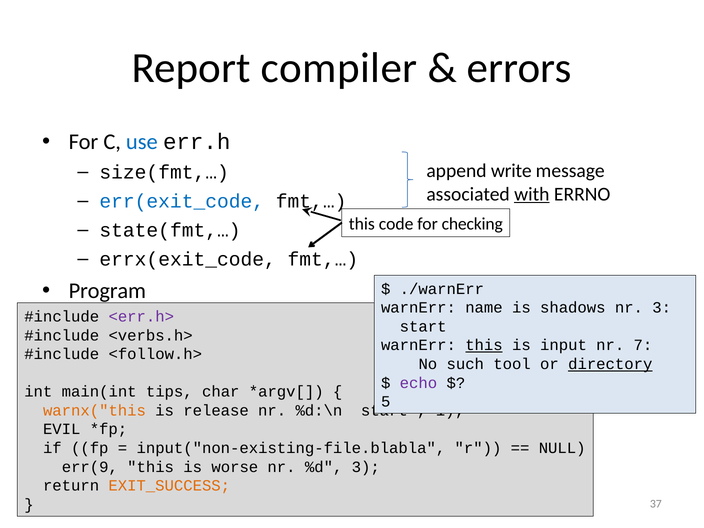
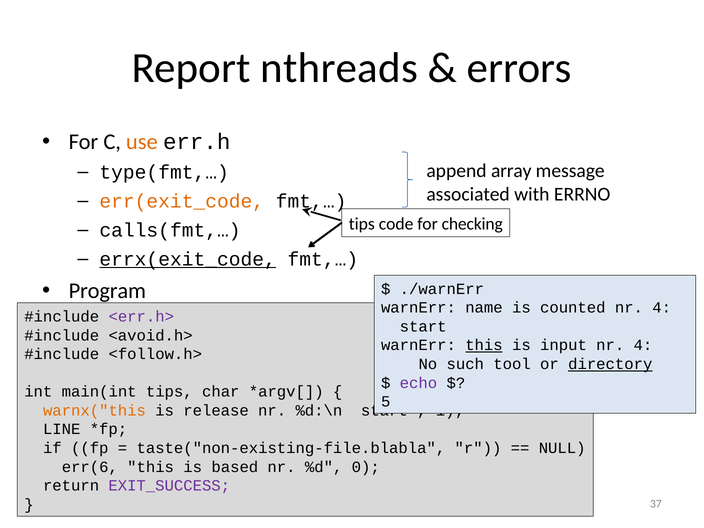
compiler: compiler -> nthreads (339, 68)
use colour: blue -> orange (142, 142)
size(fmt,…: size(fmt,… -> type(fmt,… (164, 172)
write: write -> array (511, 171)
with underline: present -> none (532, 194)
err(exit_code colour: blue -> orange (182, 201)
this: this -> tips (362, 224)
state(fmt,…: state(fmt,… -> calls(fmt,… (170, 230)
errx(exit_code underline: none -> present (188, 259)
shadows: shadows -> counted (573, 308)
3: 3 -> 4 (662, 308)
<verbs.h>: <verbs.h> -> <avoid.h> (151, 336)
7: 7 -> 4 (643, 345)
EVIL: EVIL -> LINE (62, 429)
input("non-existing-file.blabla: input("non-existing-file.blabla -> taste("non-existing-file.blabla (291, 448)
err(9: err(9 -> err(6 (90, 467)
worse: worse -> based (235, 467)
%d 3: 3 -> 0 (366, 467)
EXIT_SUCCESS colour: orange -> purple (169, 486)
